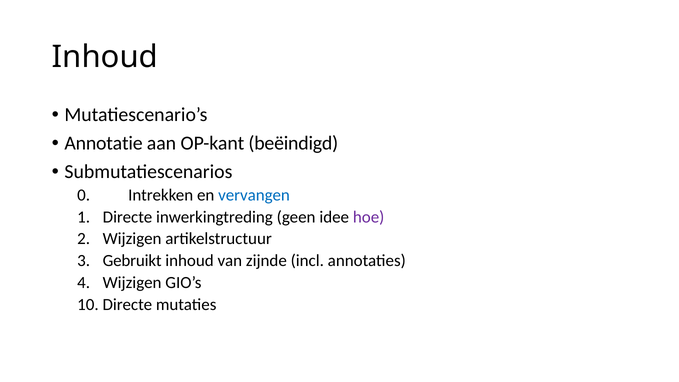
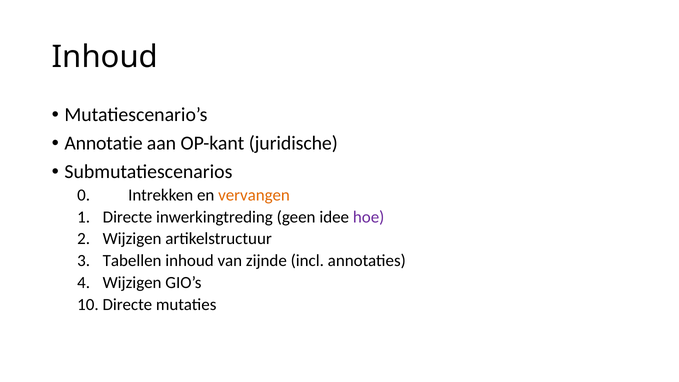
beëindigd: beëindigd -> juridische (293, 143)
vervangen colour: blue -> orange (254, 195)
Gebruikt: Gebruikt -> Tabellen (132, 261)
